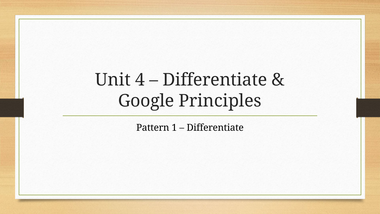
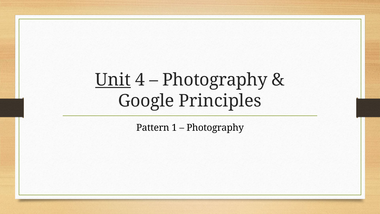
Unit underline: none -> present (113, 80)
Differentiate: Differentiate -> Photography (215, 80)
Differentiate: Differentiate -> Photography (215, 128)
